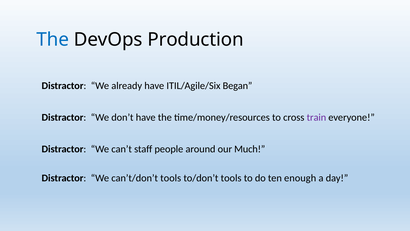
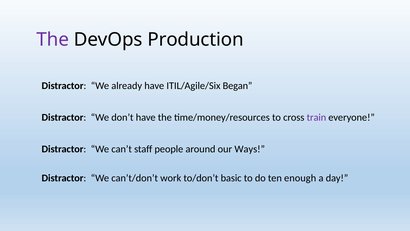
The colour: blue -> purple (53, 40)
Much: Much -> Ways (250, 149)
can’t/don’t tools: tools -> work (171, 178)
to/don’t tools: tools -> basic (231, 178)
